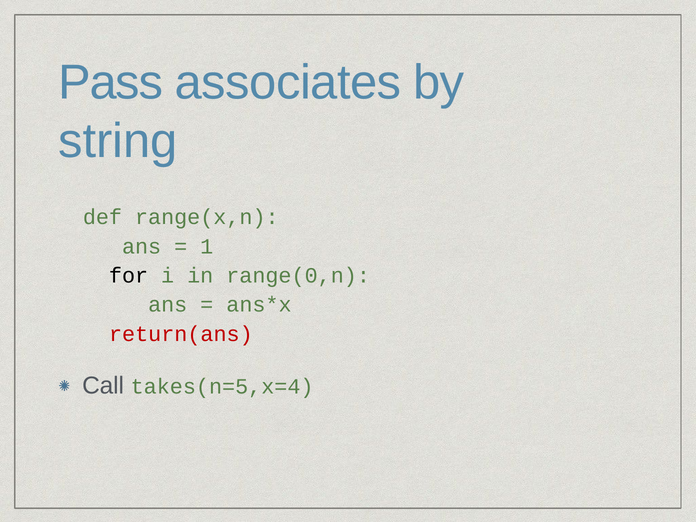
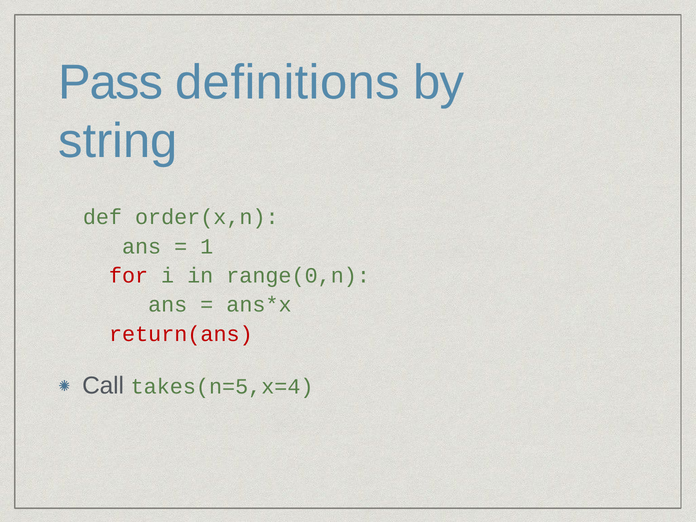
associates: associates -> definitions (288, 82)
range(x,n: range(x,n -> order(x,n (207, 217)
for colour: black -> red (129, 276)
